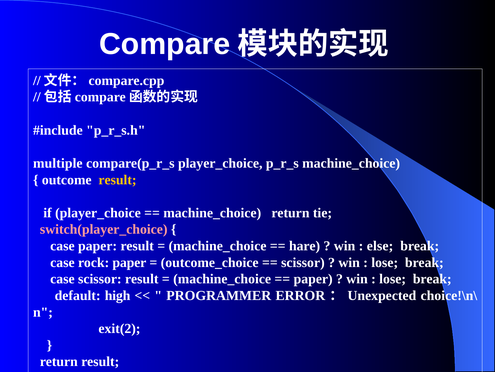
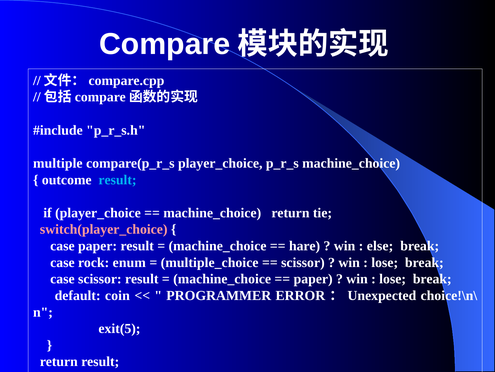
result colour: yellow -> light blue (117, 179)
rock paper: paper -> enum (129, 262)
outcome_choice: outcome_choice -> multiple_choice (210, 262)
high: high -> coin (117, 295)
exit(2: exit(2 -> exit(5 (119, 328)
